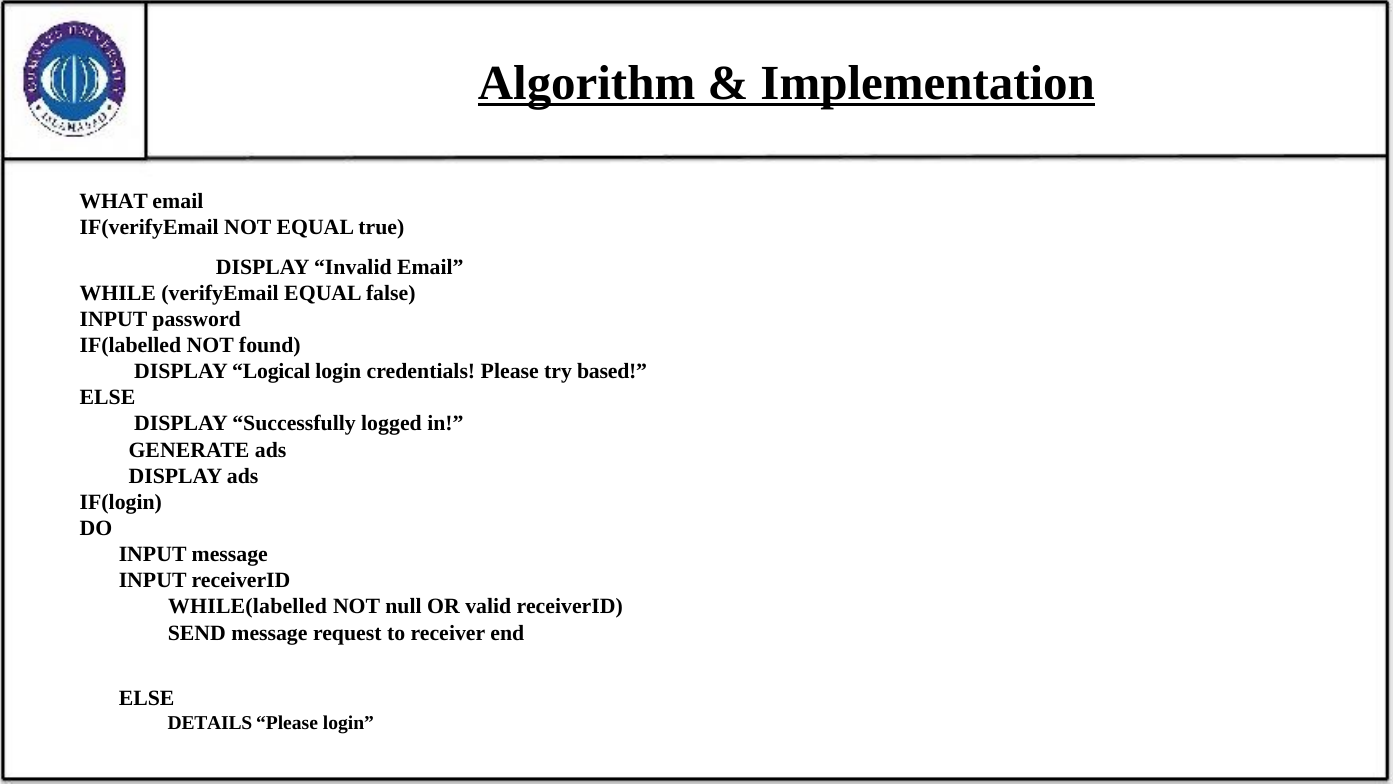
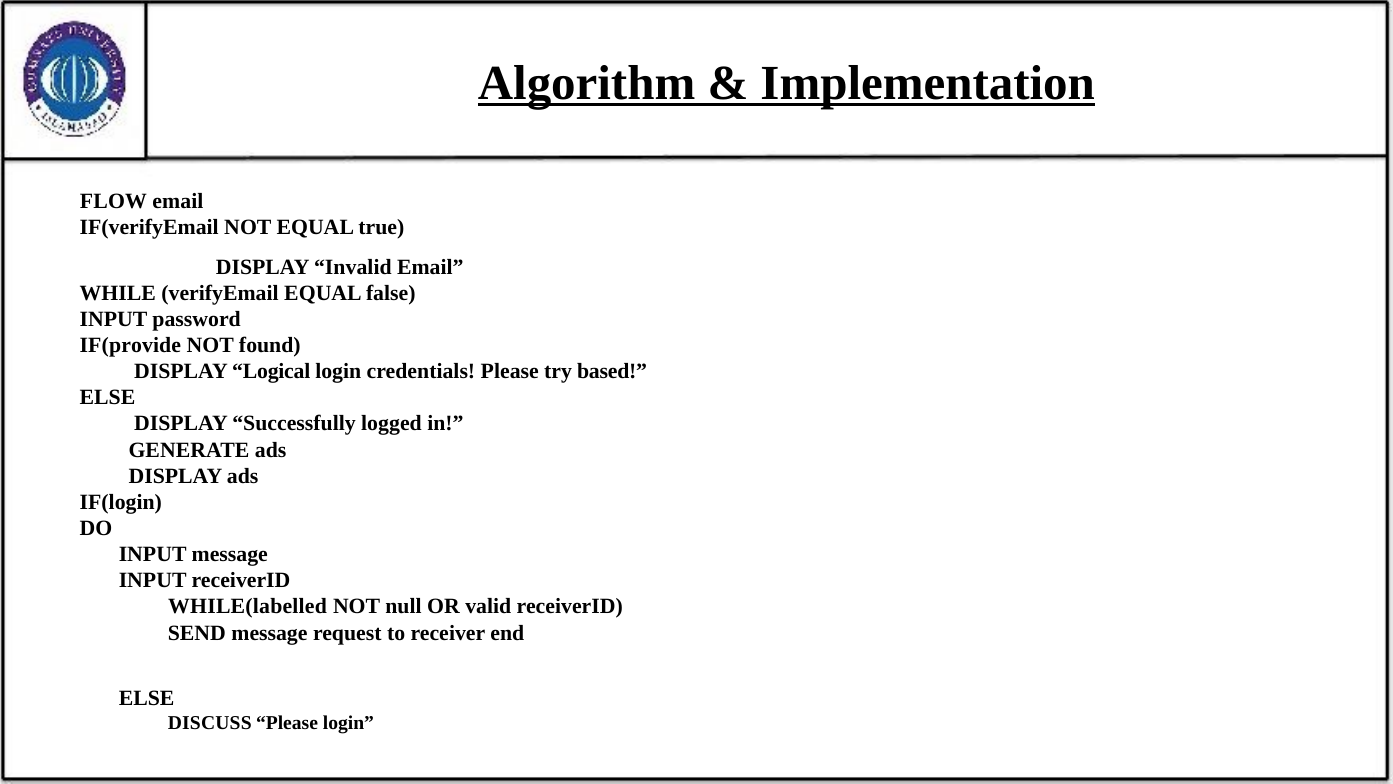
WHAT: WHAT -> FLOW (113, 201)
IF(labelled: IF(labelled -> IF(provide (130, 345)
DETAILS: DETAILS -> DISCUSS (210, 723)
